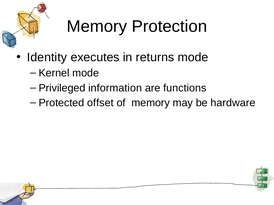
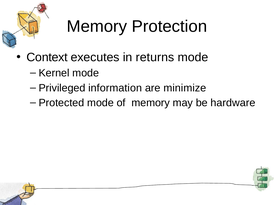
Identity: Identity -> Context (47, 57)
functions: functions -> minimize (185, 88)
Protected offset: offset -> mode (100, 103)
